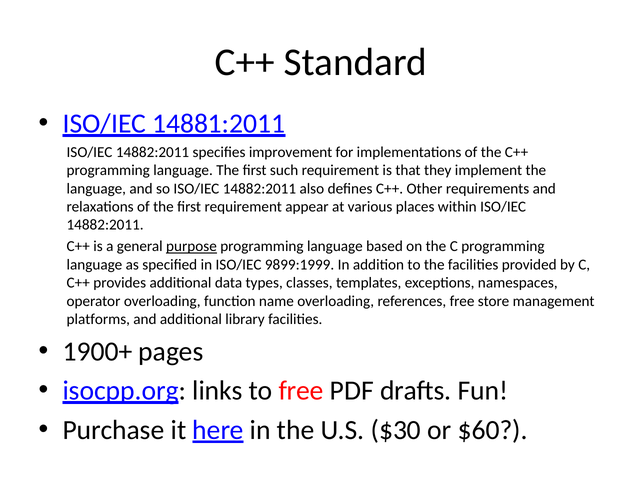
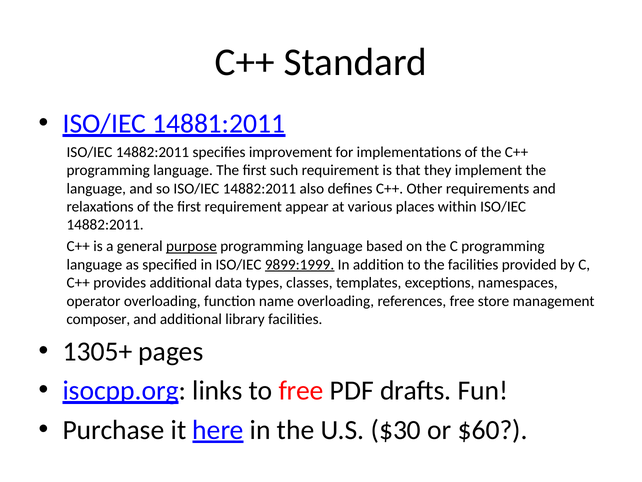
9899:1999 underline: none -> present (300, 264)
platforms: platforms -> composer (98, 319)
1900+: 1900+ -> 1305+ (97, 351)
